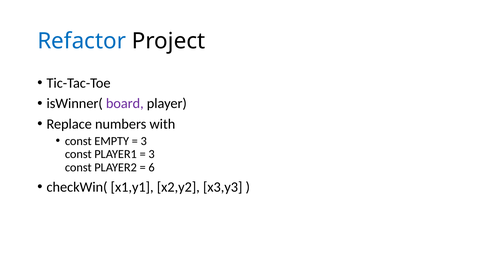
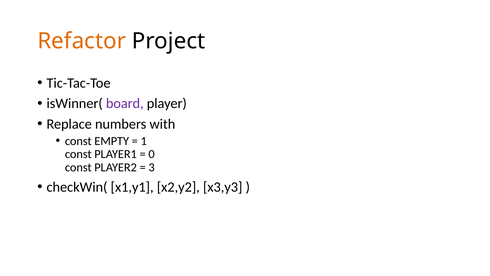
Refactor colour: blue -> orange (82, 41)
3: 3 -> 1 (144, 141)
3: 3 -> 0 (152, 154)
6: 6 -> 3 (152, 167)
